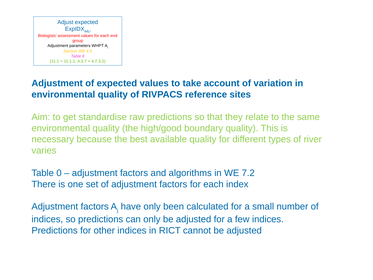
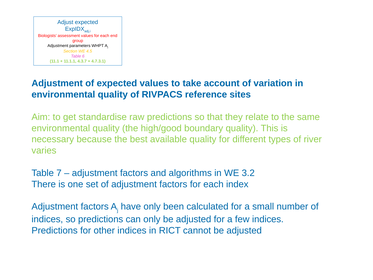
0: 0 -> 7 (59, 173)
7.2: 7.2 -> 3.2 (248, 173)
